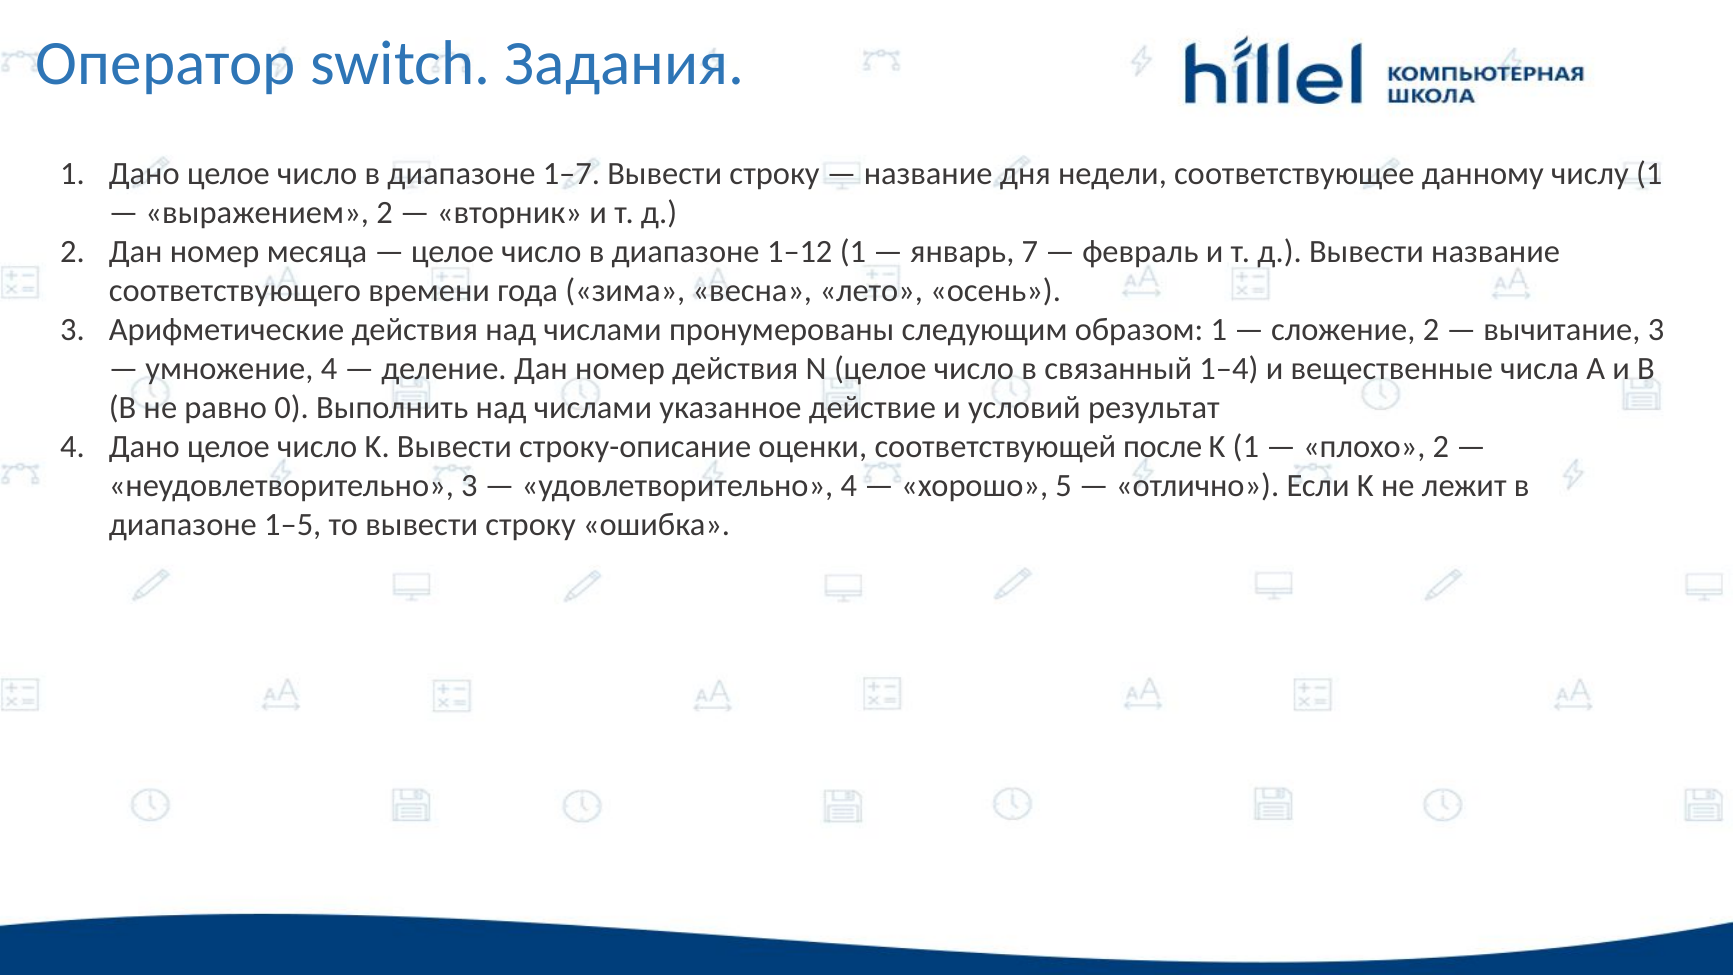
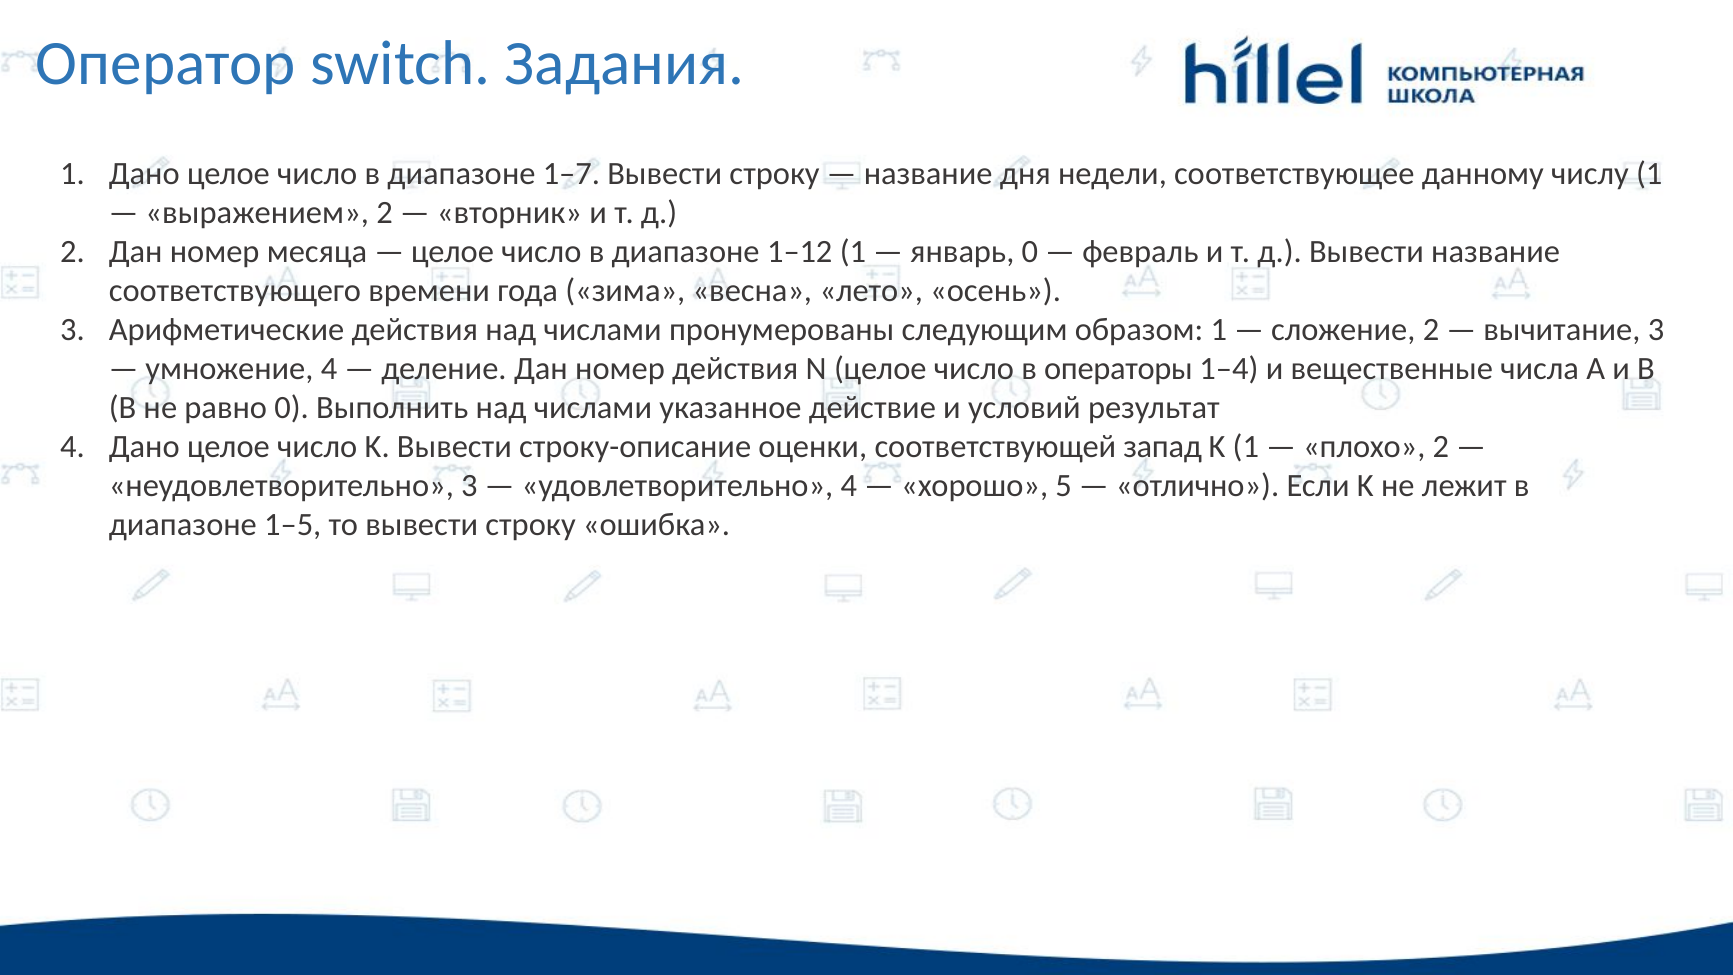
январь 7: 7 -> 0 (1030, 251)
связанный: связанный -> операторы (1118, 368)
после: после -> запад (1163, 446)
